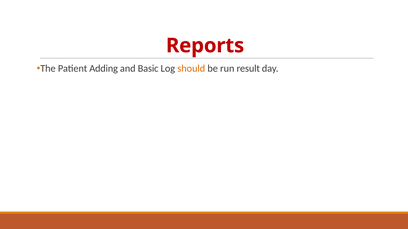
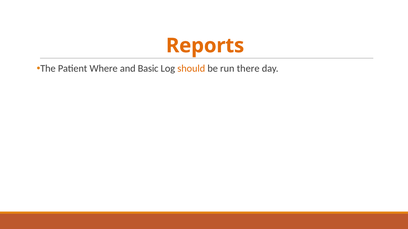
Reports colour: red -> orange (205, 46)
Adding: Adding -> Where (104, 69)
result: result -> there (248, 69)
